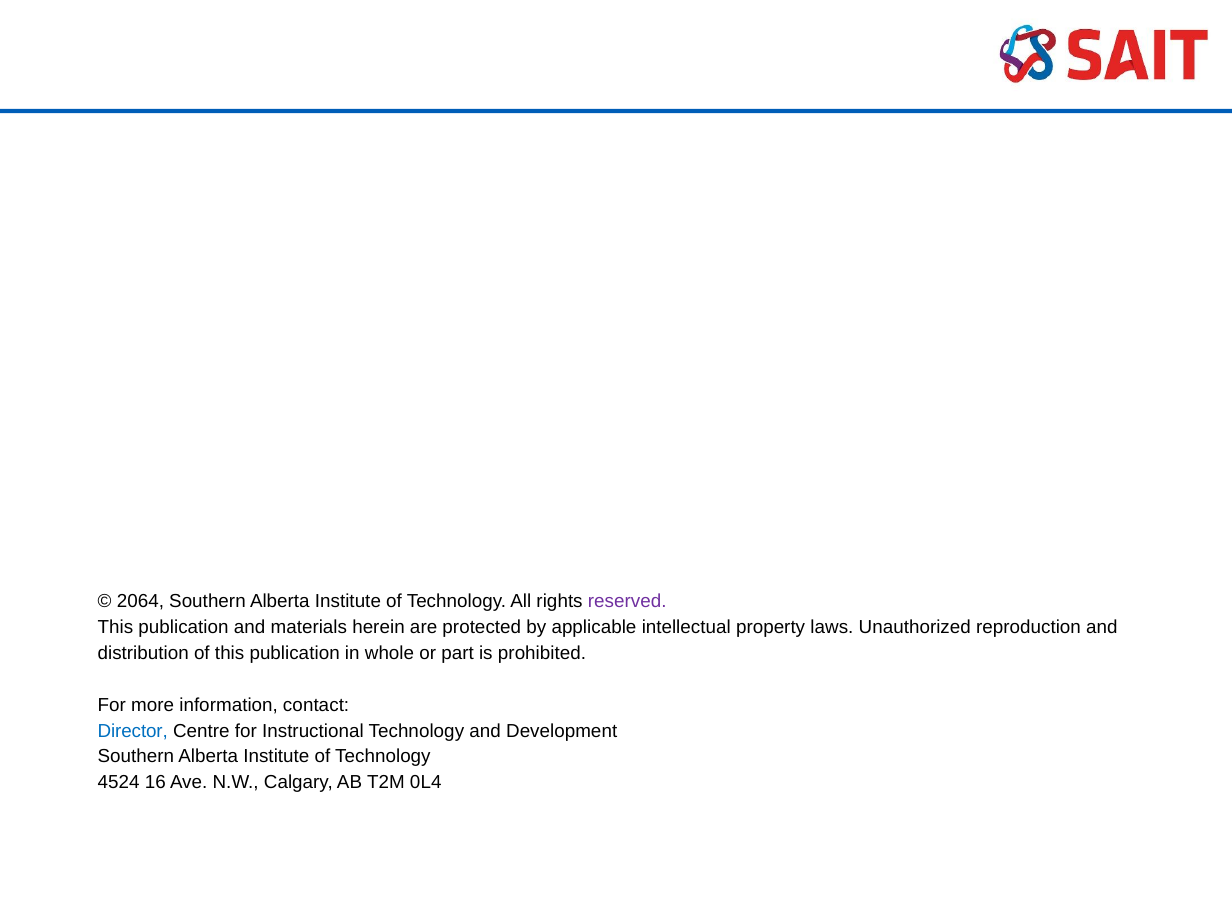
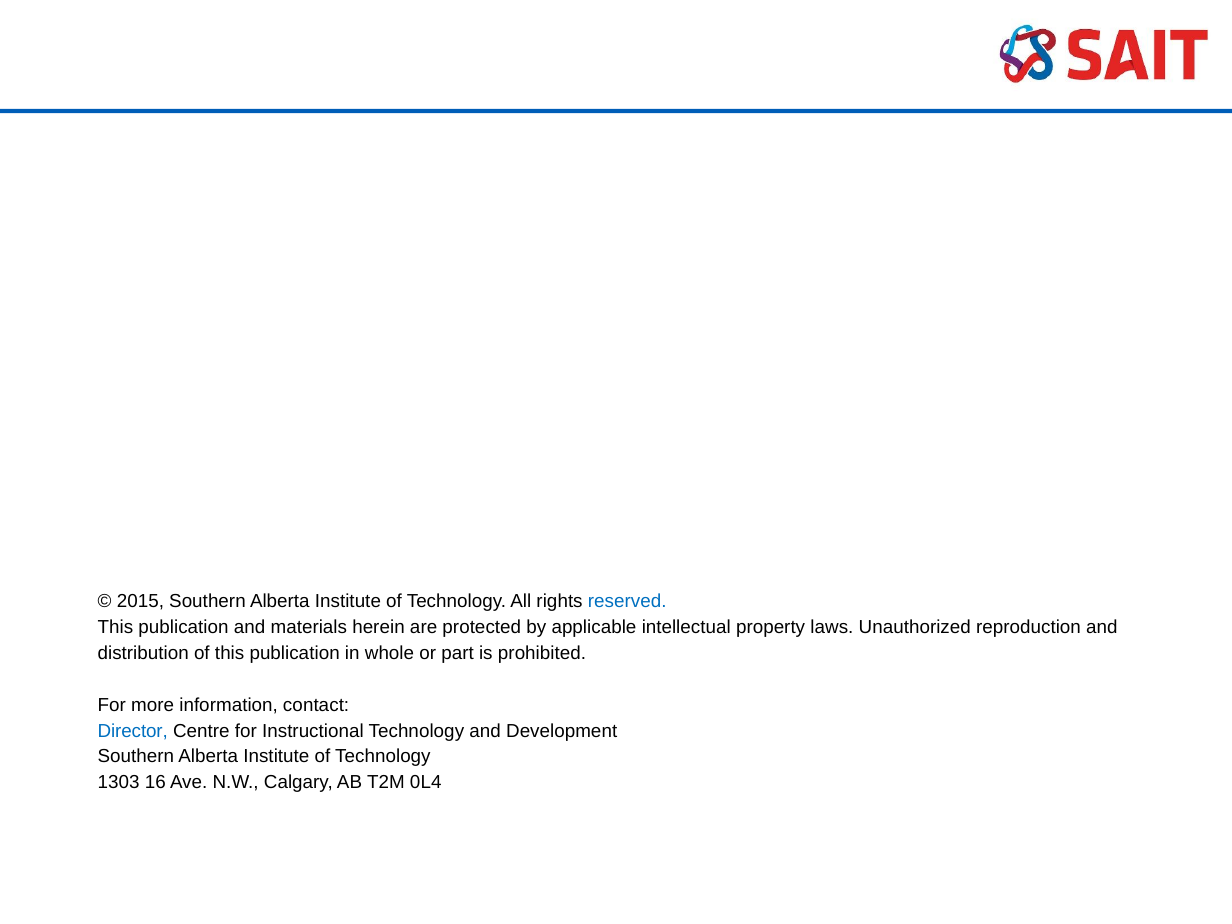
2064: 2064 -> 2015 (140, 601)
reserved colour: purple -> blue (627, 601)
4524: 4524 -> 1303 (119, 783)
